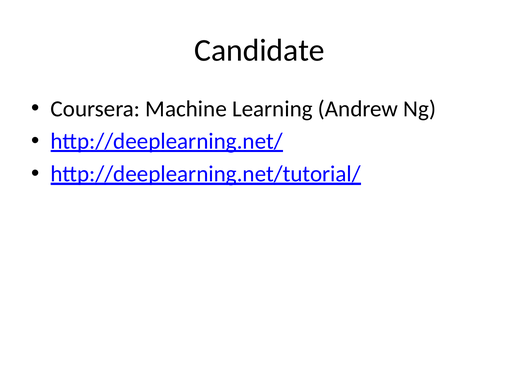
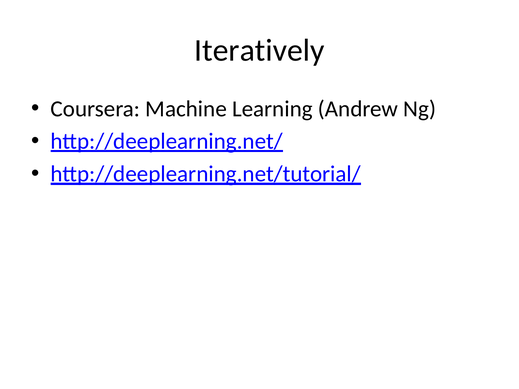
Candidate: Candidate -> Iteratively (259, 50)
